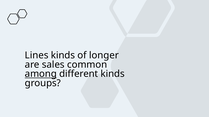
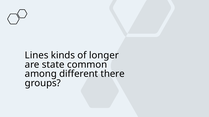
sales: sales -> state (53, 65)
among underline: present -> none (41, 74)
different kinds: kinds -> there (113, 74)
